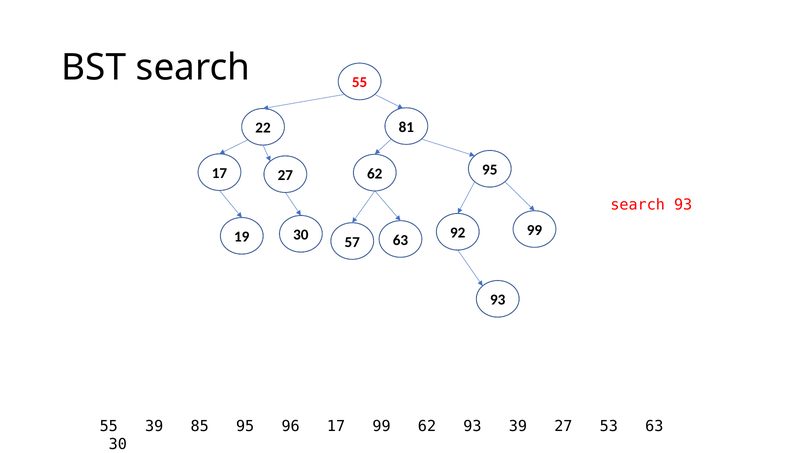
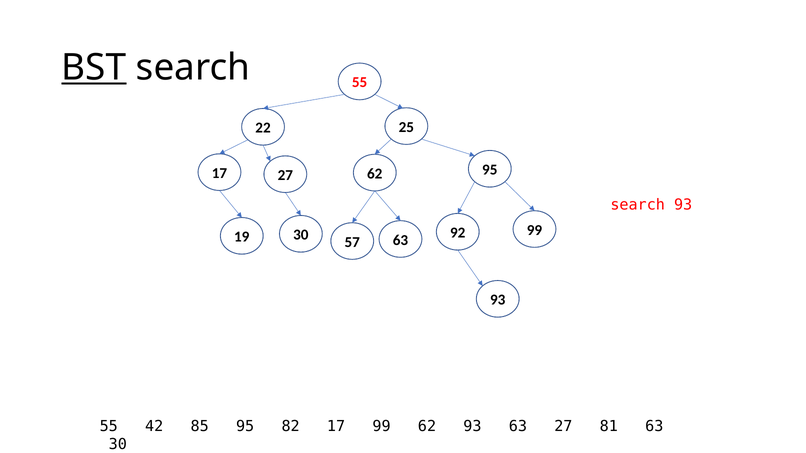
BST underline: none -> present (94, 68)
81: 81 -> 25 (406, 127)
55 39: 39 -> 42 (154, 426)
96: 96 -> 82 (291, 426)
93 39: 39 -> 63 (518, 426)
53: 53 -> 81 (609, 426)
